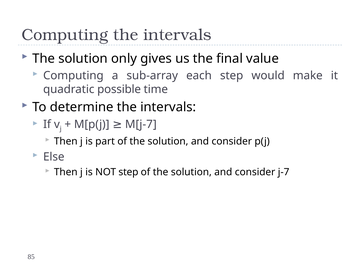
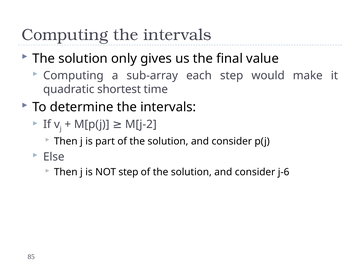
possible: possible -> shortest (119, 89)
M[j-7: M[j-7 -> M[j-2 (141, 124)
j-7: j-7 -> j-6 (284, 172)
